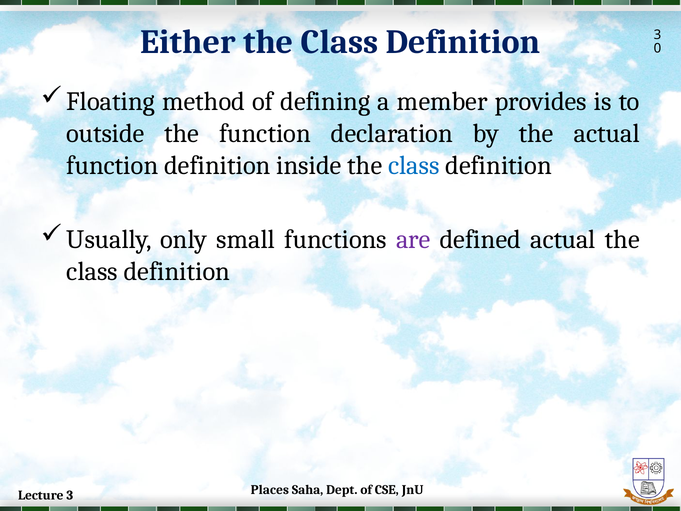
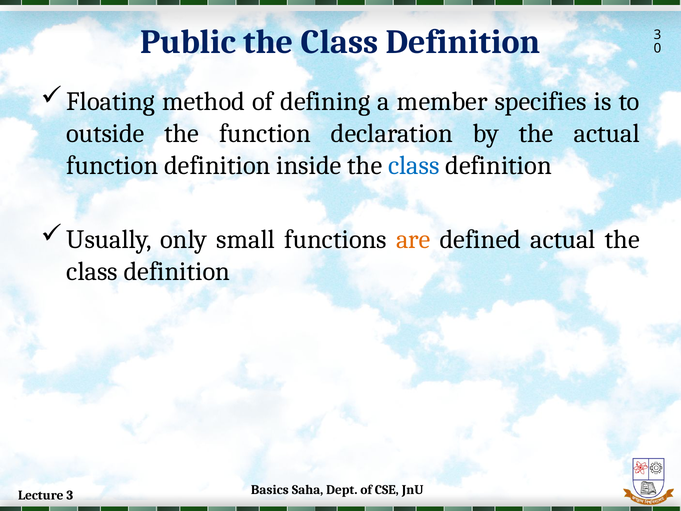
Either: Either -> Public (188, 42)
provides: provides -> specifies (541, 102)
are colour: purple -> orange (413, 239)
Places: Places -> Basics (270, 490)
